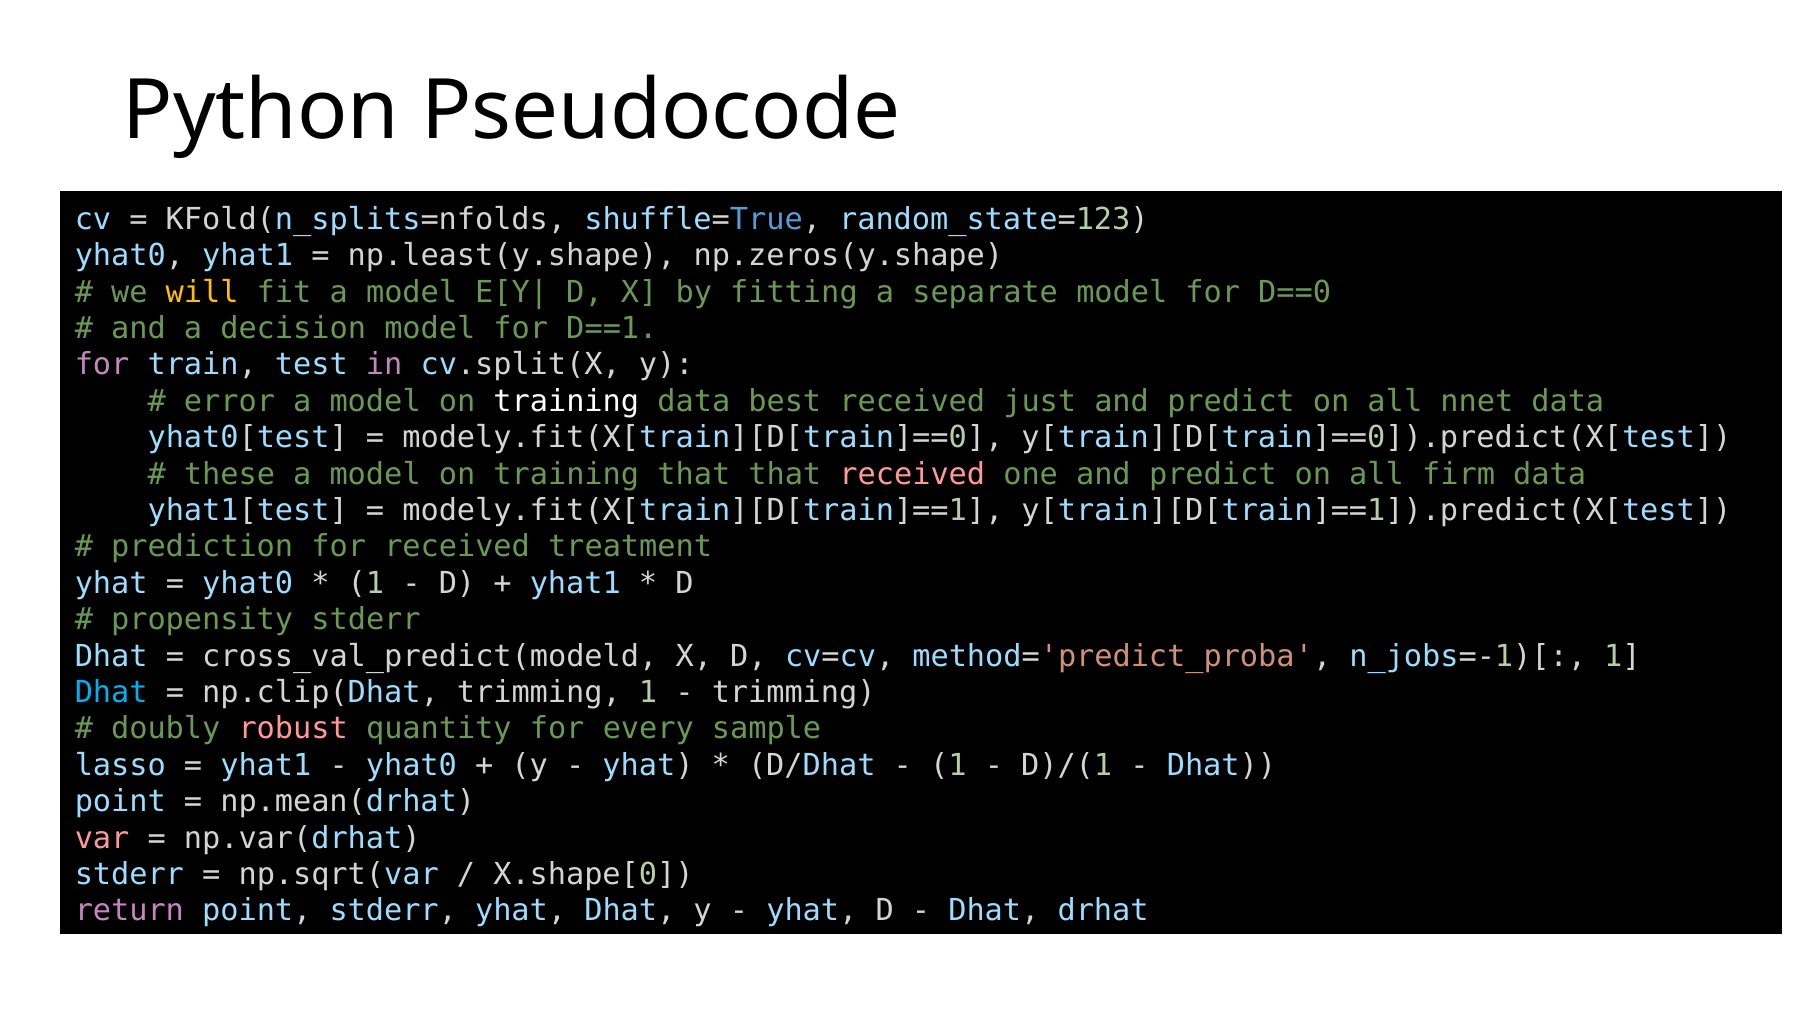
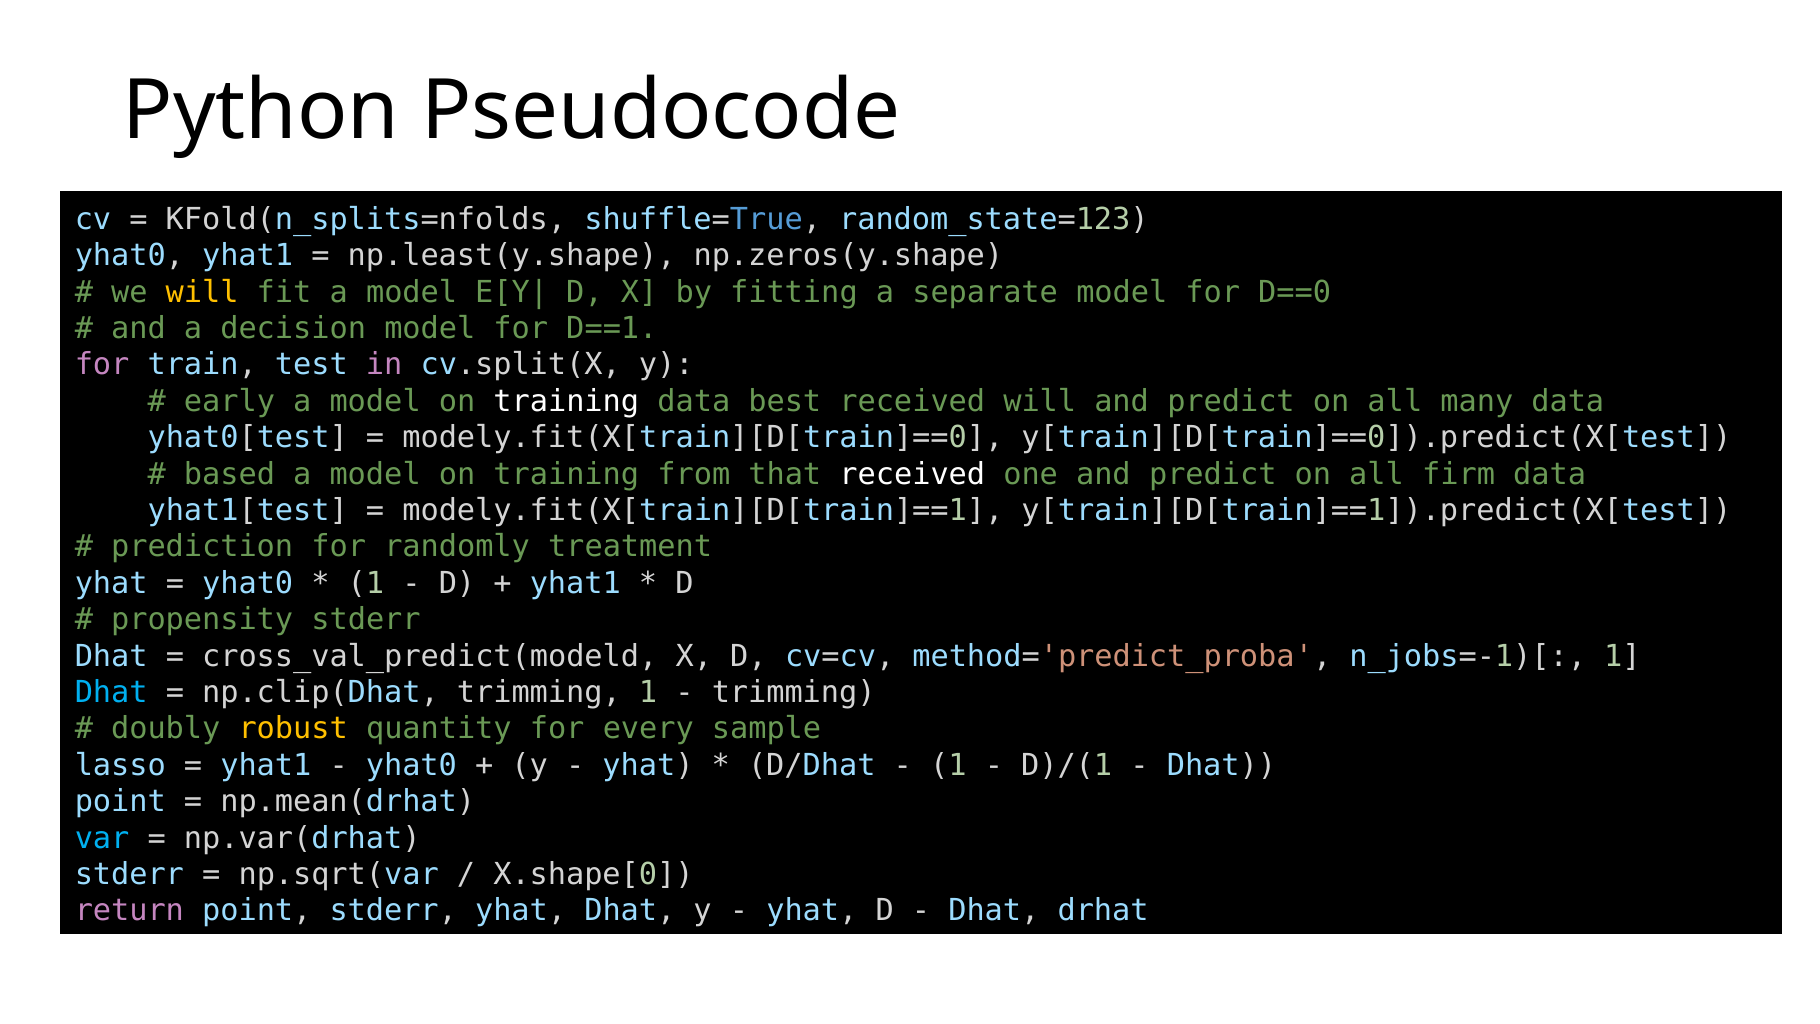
error: error -> early (229, 401)
received just: just -> will (1040, 401)
nnet: nnet -> many (1477, 401)
these: these -> based (229, 474)
training that: that -> from (694, 474)
received colour: pink -> white (912, 474)
for received: received -> randomly (457, 547)
robust colour: pink -> yellow (293, 729)
var colour: pink -> light blue (102, 838)
